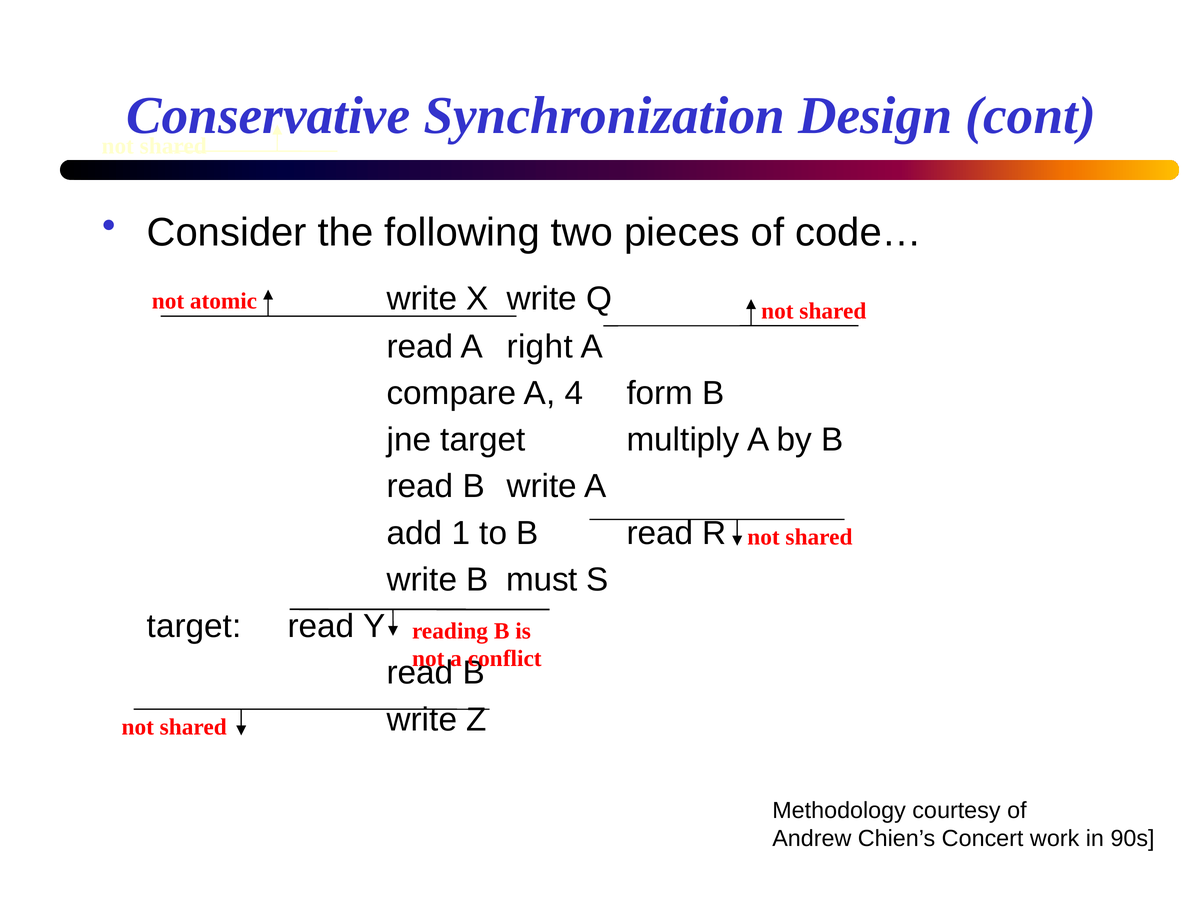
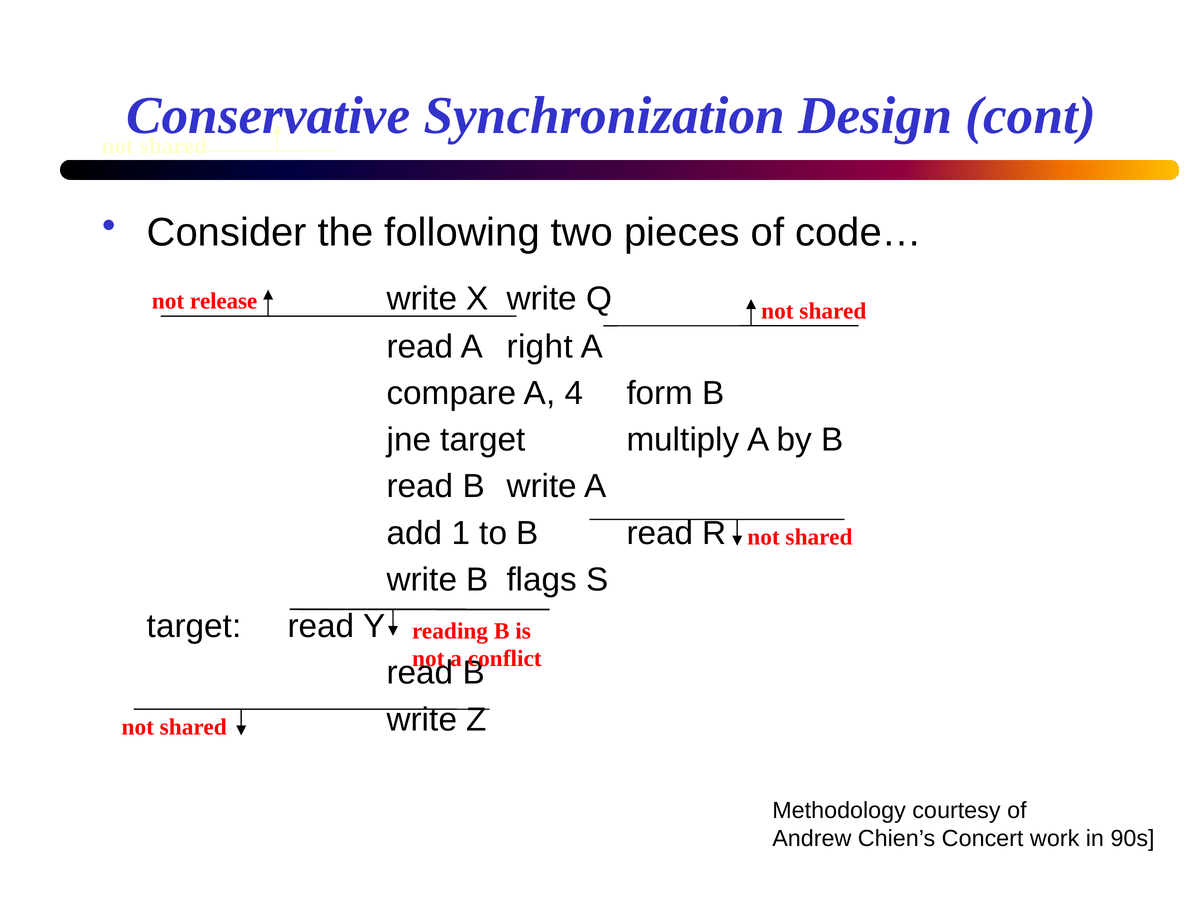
atomic: atomic -> release (224, 301)
must: must -> flags (542, 580)
